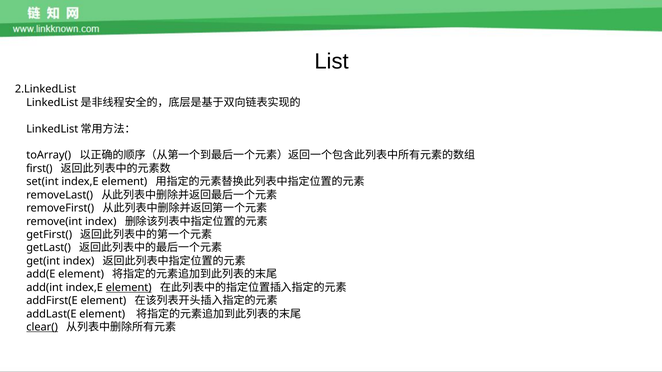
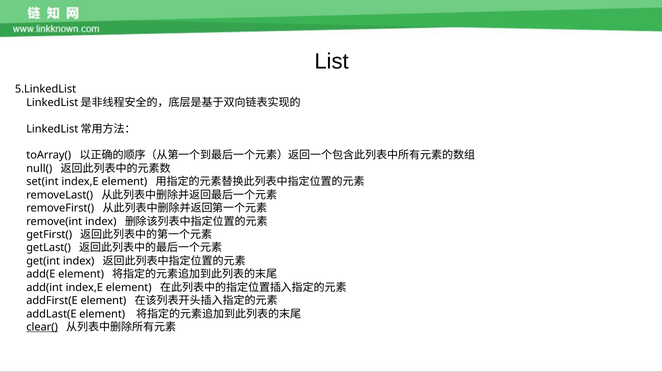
2.LinkedList: 2.LinkedList -> 5.LinkedList (46, 89)
first(: first( -> null( (39, 169)
element underline: present -> none (129, 288)
